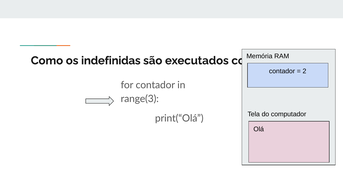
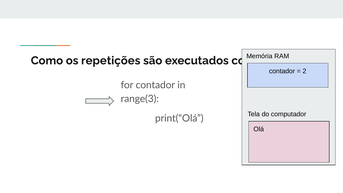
indefinidas: indefinidas -> repetições (111, 61)
